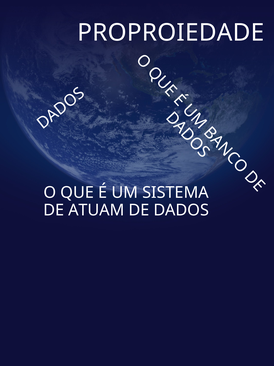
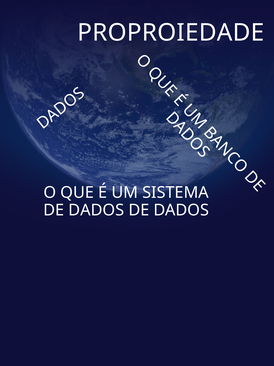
ATUAM: ATUAM -> DADOS (96, 210)
